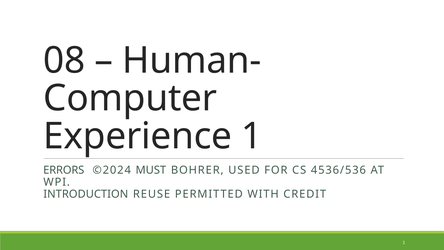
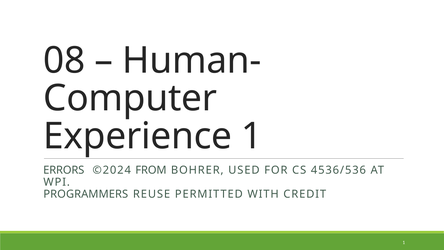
MUST: MUST -> FROM (151, 170)
INTRODUCTION: INTRODUCTION -> PROGRAMMERS (86, 194)
